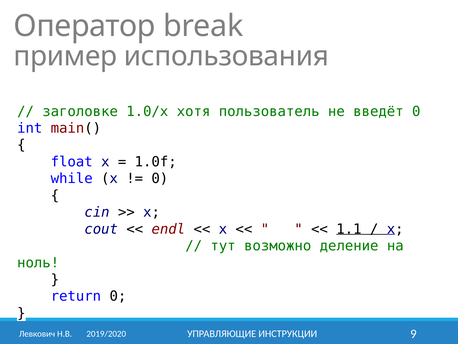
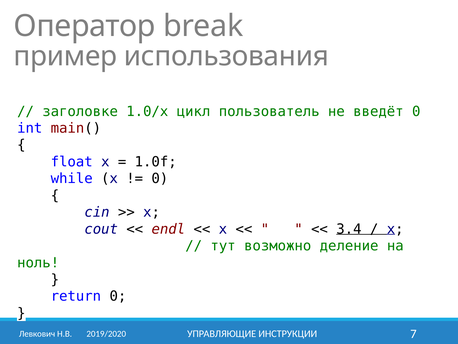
хотя: хотя -> цикл (194, 111)
1.1: 1.1 -> 3.4 (349, 229)
9: 9 -> 7 (413, 333)
